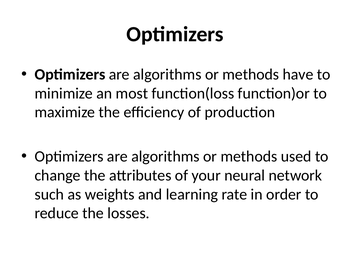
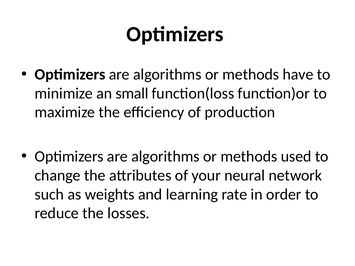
most: most -> small (132, 93)
